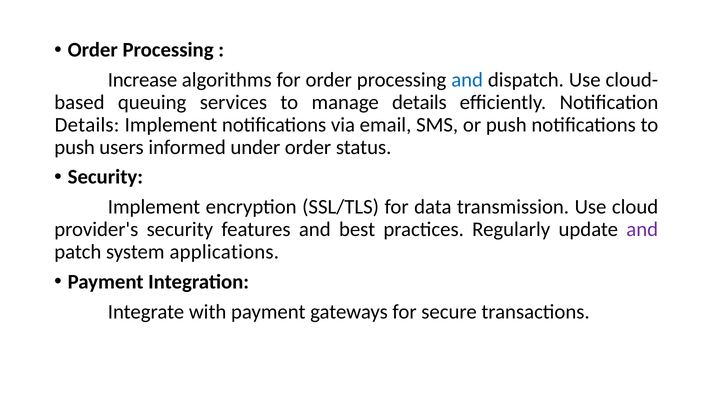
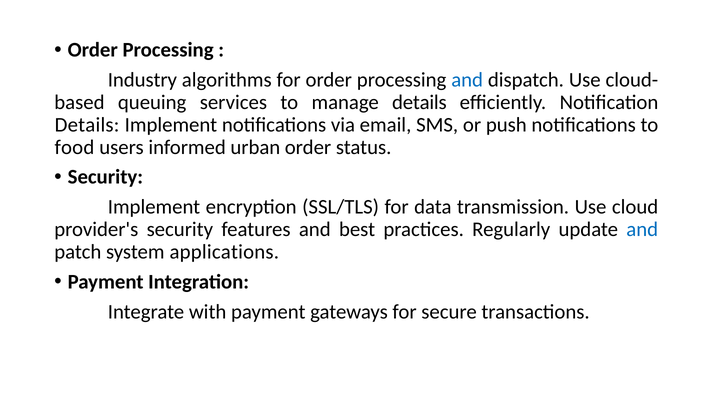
Increase: Increase -> Industry (142, 80)
push: push -> food (74, 147)
under: under -> urban (255, 147)
and colour: purple -> blue (642, 230)
